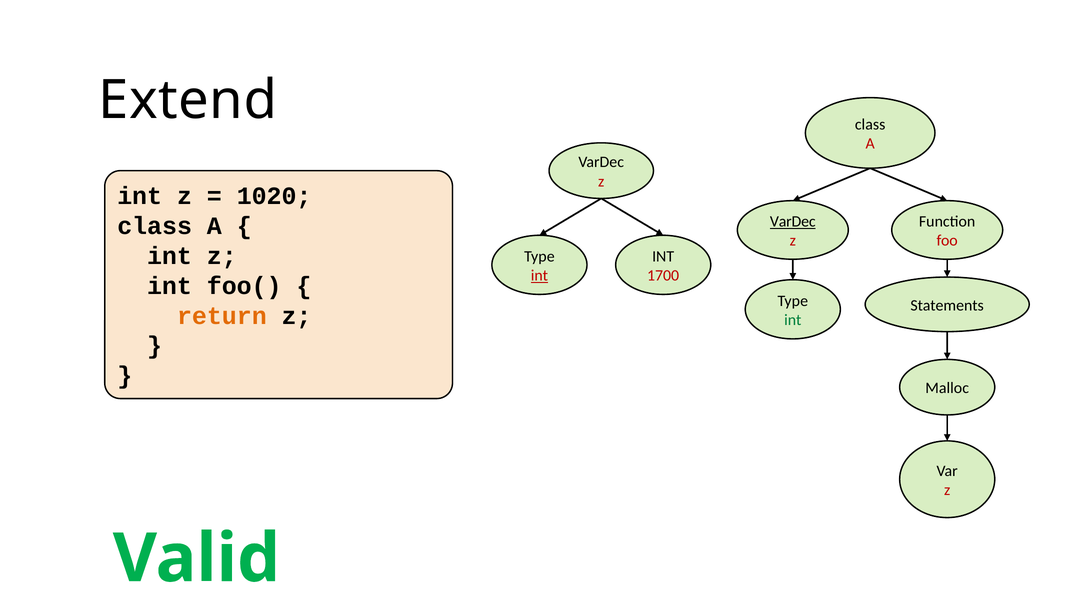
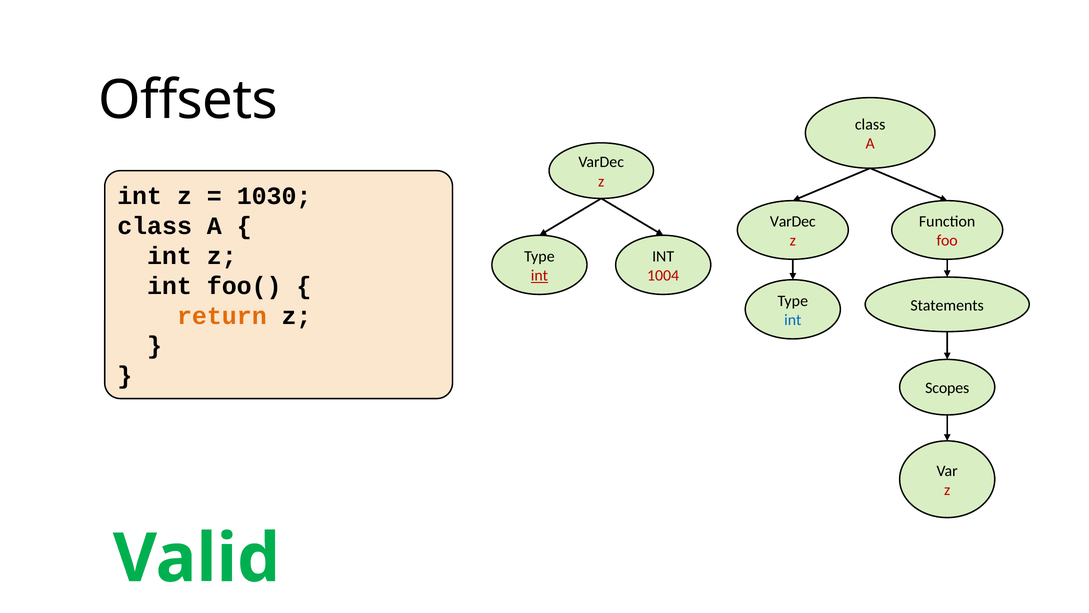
Extend: Extend -> Offsets (188, 100)
1020: 1020 -> 1030 (274, 196)
VarDec underline: present -> none (793, 221)
1700: 1700 -> 1004 (663, 275)
int colour: green -> blue (793, 320)
Malloc: Malloc -> Scopes (947, 388)
